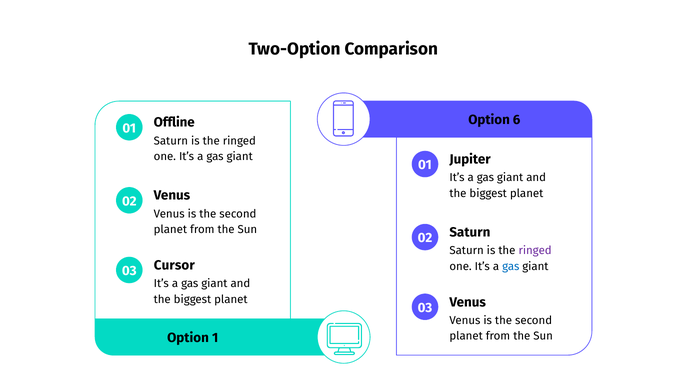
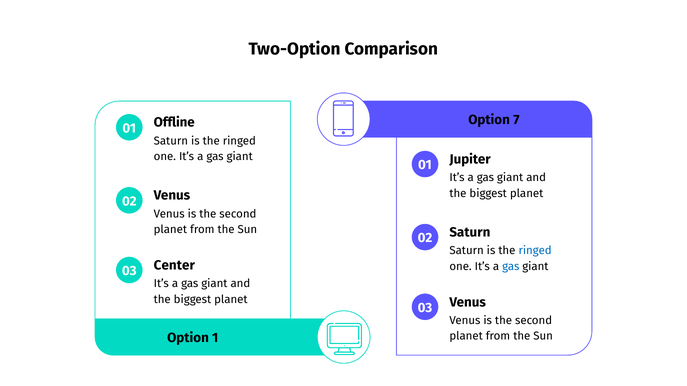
6: 6 -> 7 (516, 120)
ringed colour: purple -> blue (535, 251)
Cursor: Cursor -> Center (174, 266)
